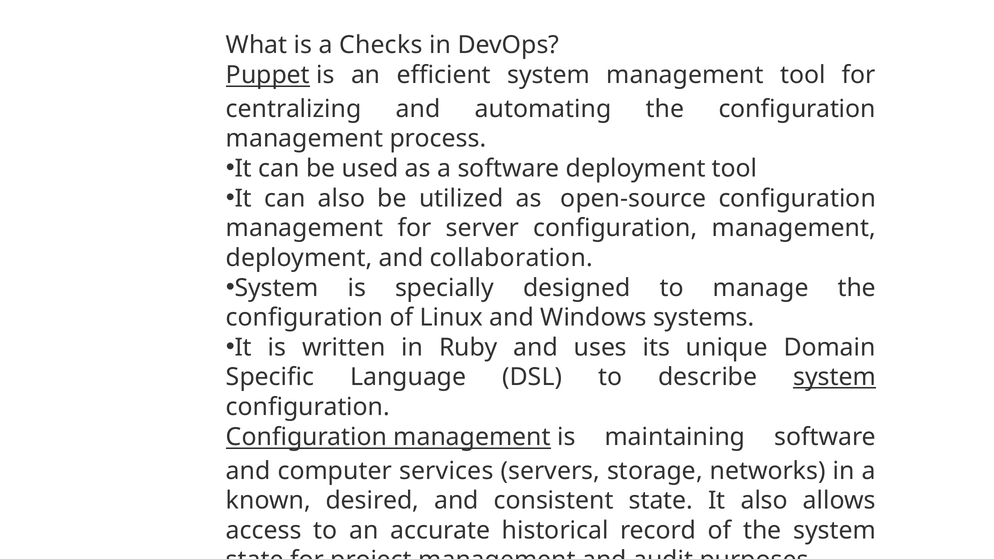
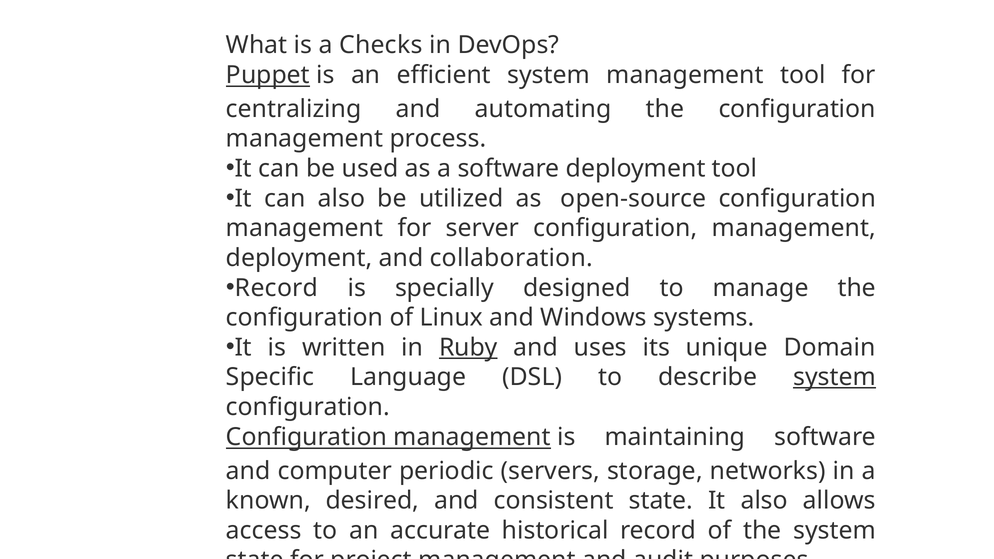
System: System -> Record (276, 288)
Ruby underline: none -> present (468, 348)
services: services -> periodic (446, 471)
